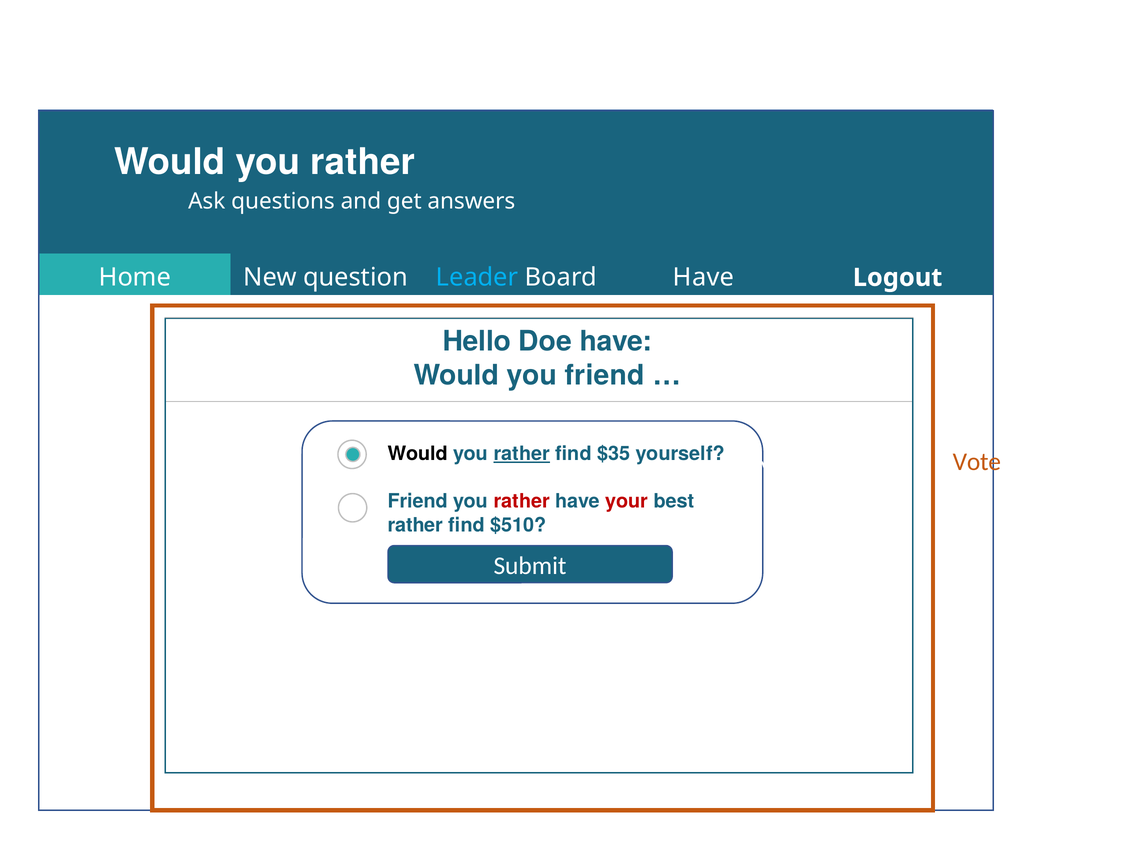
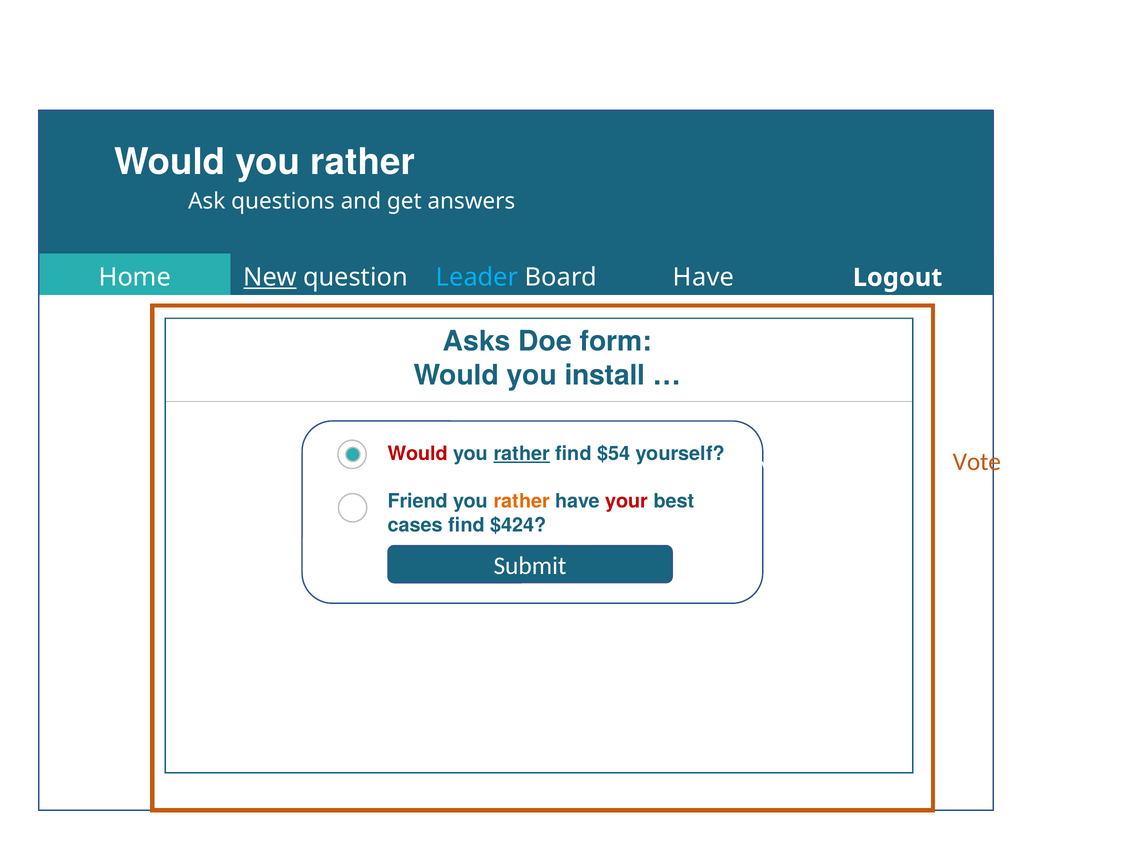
New underline: none -> present (270, 277)
Hello: Hello -> Asks (477, 341)
Doe have: have -> form (616, 341)
you friend: friend -> install (605, 375)
Would colour: black -> red (418, 453)
$35: $35 -> $54 (614, 453)
rather colour: red -> orange (522, 501)
rather: rather -> cases (415, 525)
$510: $510 -> $424 (518, 525)
